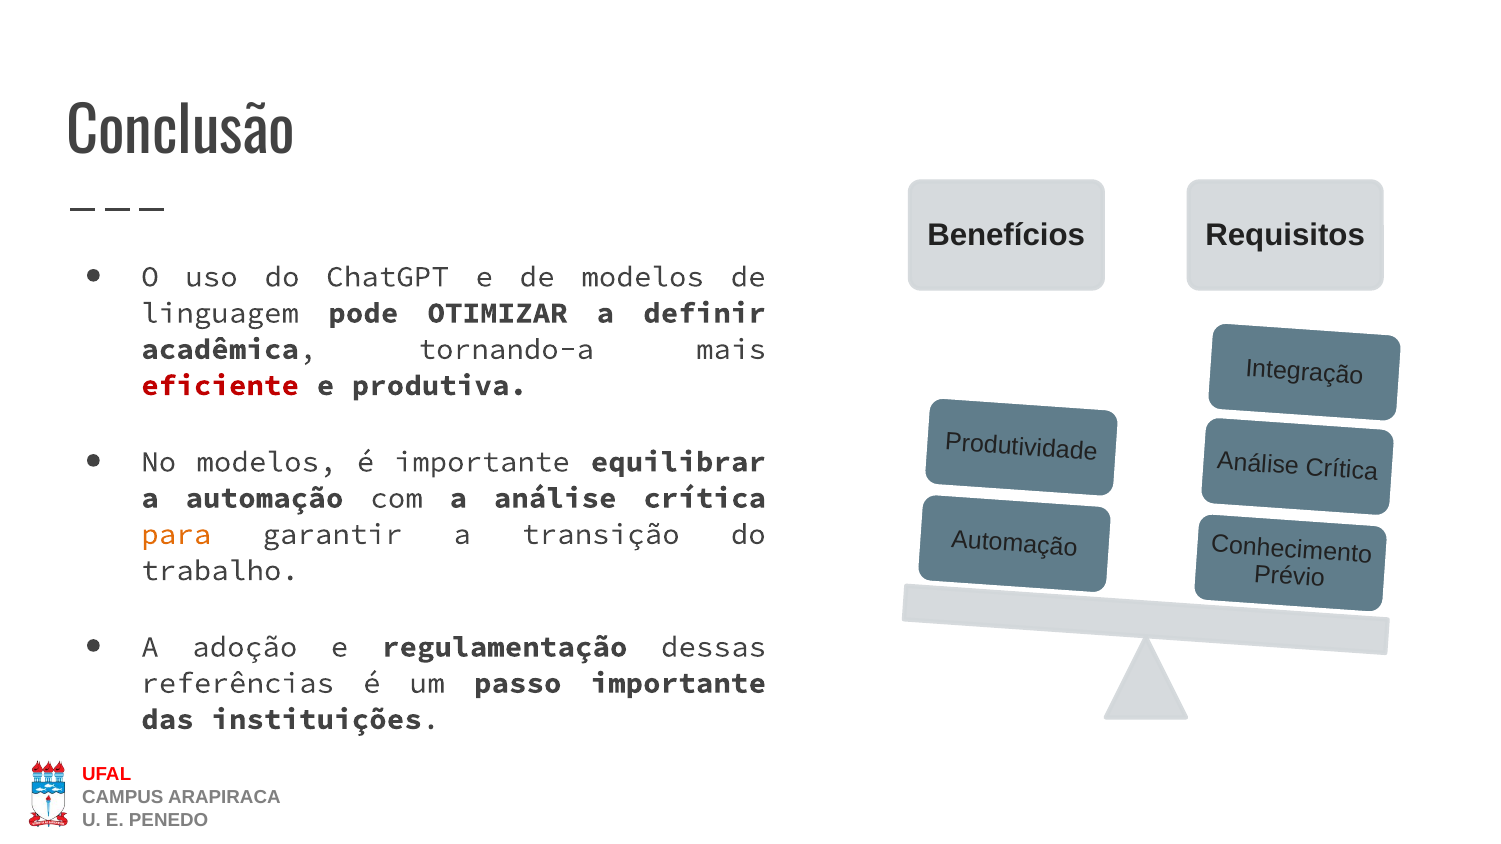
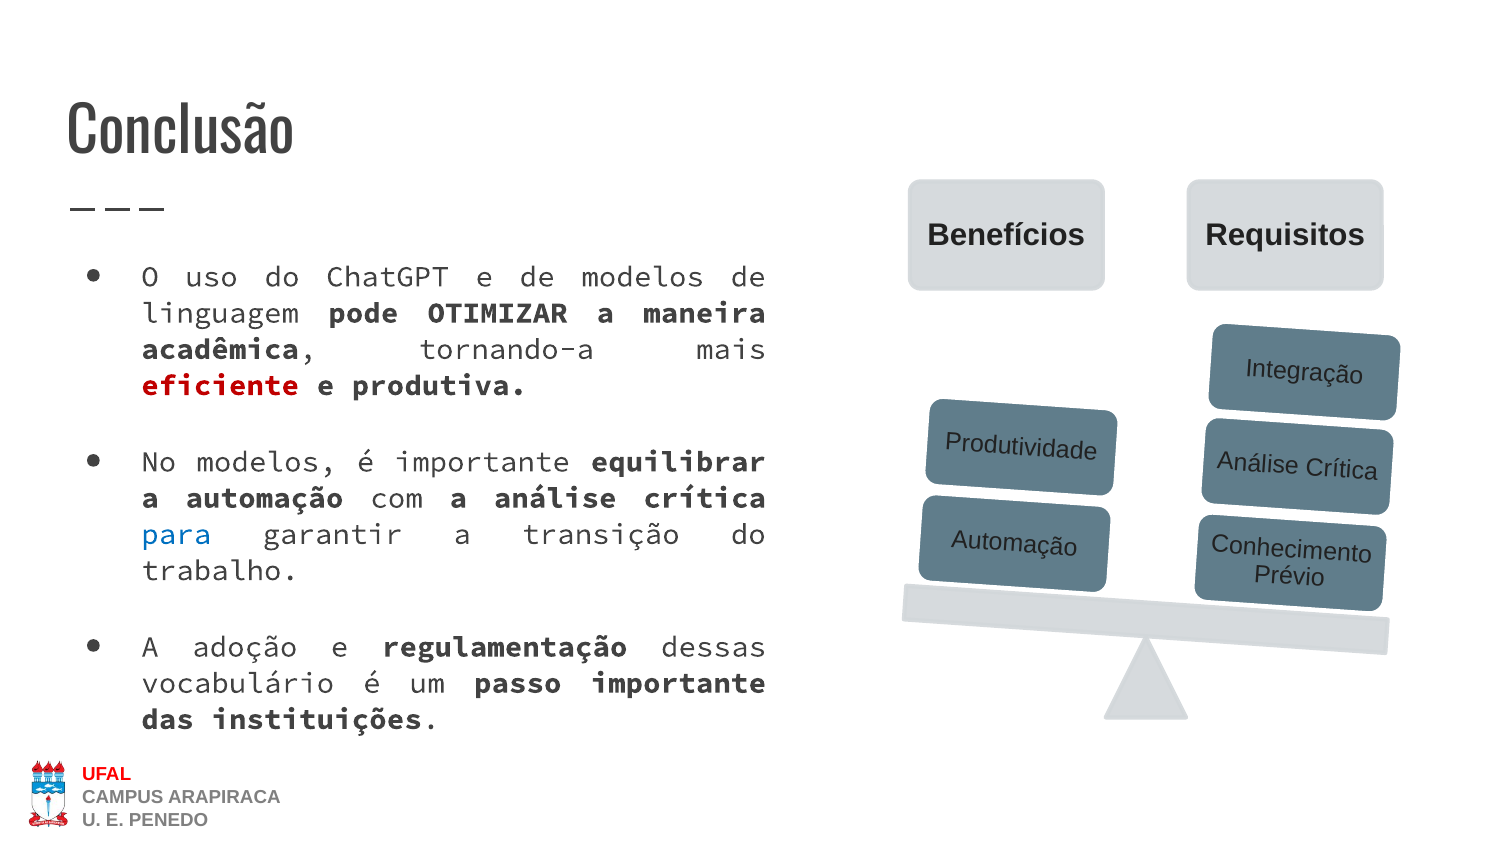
definir: definir -> maneira (705, 313)
para colour: orange -> blue (176, 534)
referências: referências -> vocabulário (238, 683)
